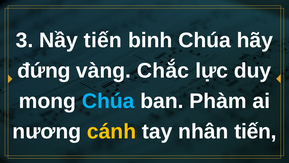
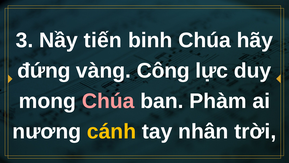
Chắc: Chắc -> Công (163, 70)
Chúa colour: light blue -> pink (108, 101)
nhân tiến: tiến -> trời (255, 131)
